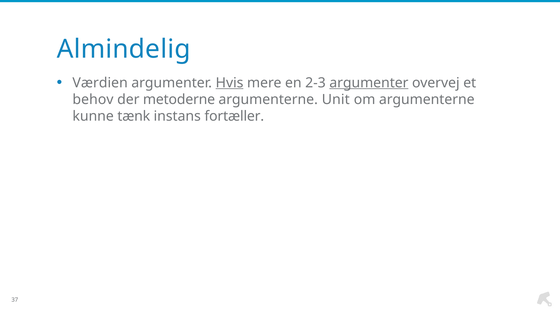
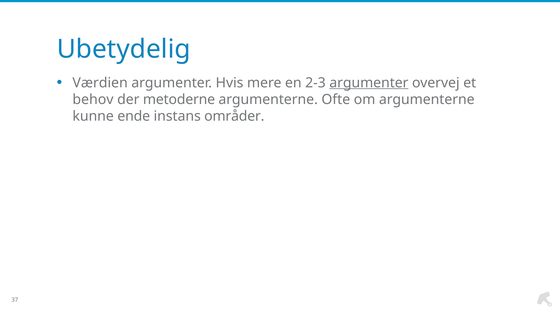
Almindelig: Almindelig -> Ubetydelig (124, 49)
Hvis underline: present -> none (230, 83)
Unit: Unit -> Ofte (336, 100)
tænk: tænk -> ende (134, 116)
fortæller: fortæller -> områder (234, 116)
